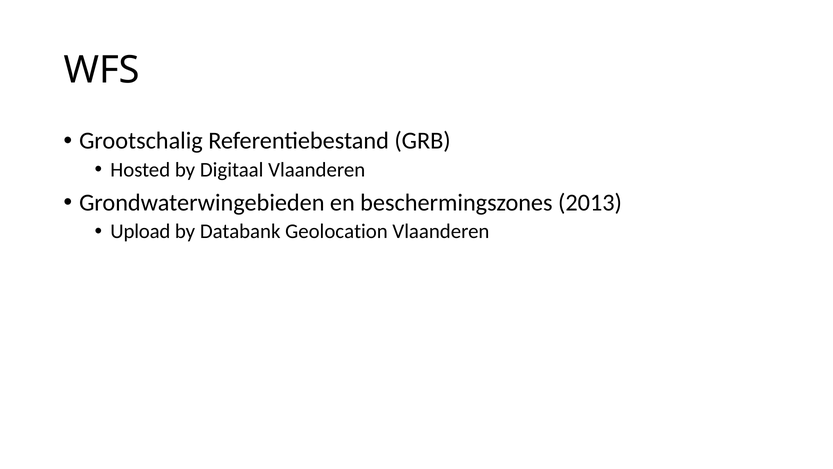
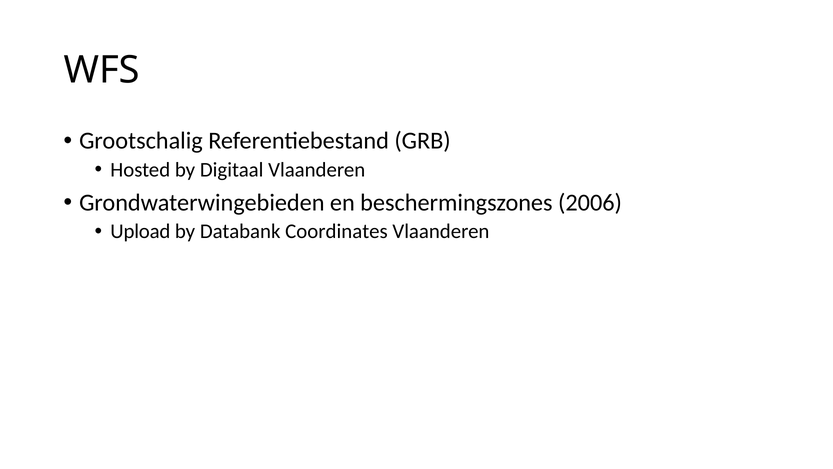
2013: 2013 -> 2006 (590, 203)
Geolocation: Geolocation -> Coordinates (336, 231)
